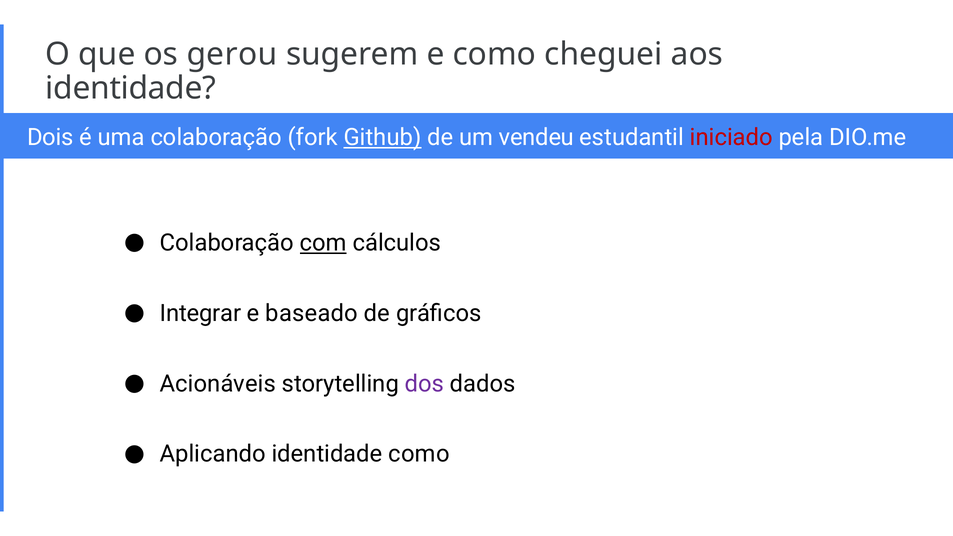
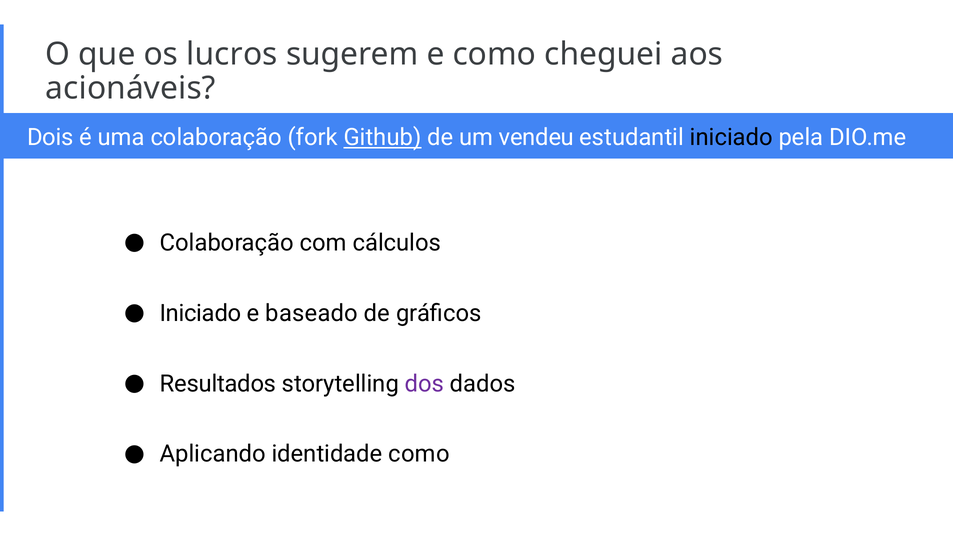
gerou: gerou -> lucros (232, 54)
identidade: identidade -> acionáveis (131, 88)
iniciado colour: red -> black (731, 138)
com underline: present -> none (323, 243)
Integrar: Integrar -> Iniciado (200, 313)
Acionáveis: Acionáveis -> Resultados (218, 384)
